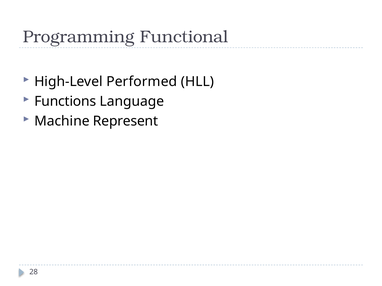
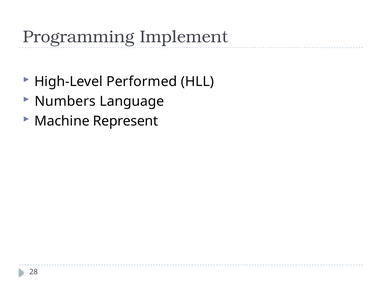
Functional: Functional -> Implement (184, 37)
Functions: Functions -> Numbers (65, 102)
